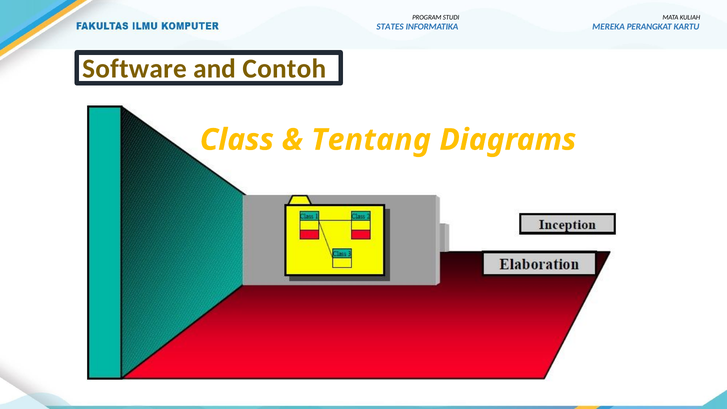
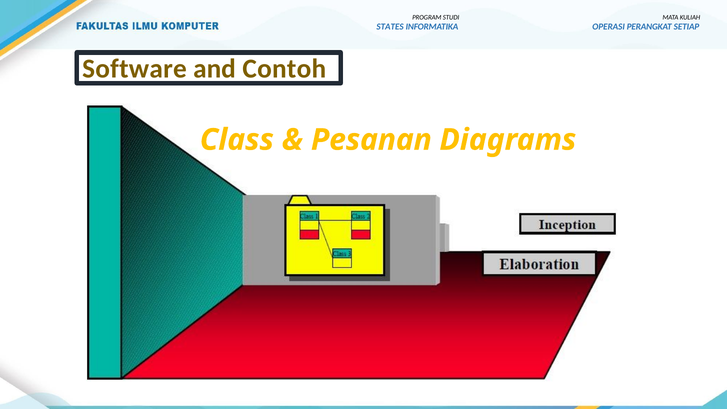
MEREKA: MEREKA -> OPERASI (609, 27)
KARTU: KARTU -> SETIAP (687, 27)
Tentang: Tentang -> Pesanan (371, 140)
